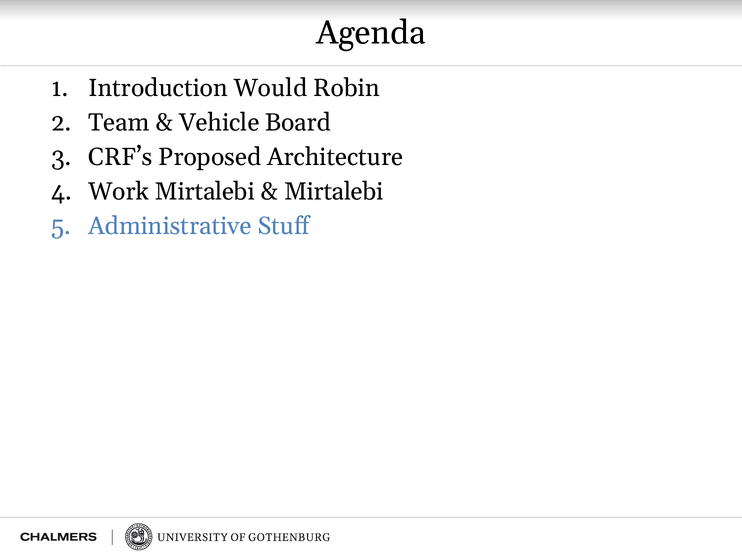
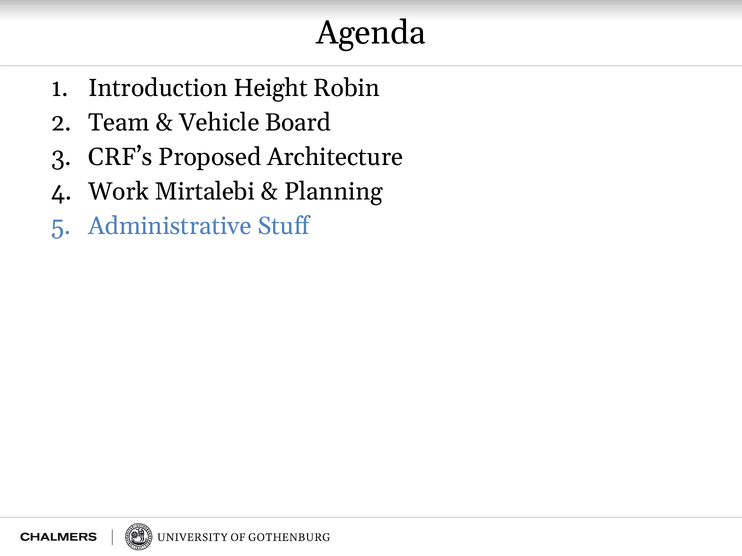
Would: Would -> Height (271, 88)
Mirtalebi: Mirtalebi -> Planning (334, 192)
